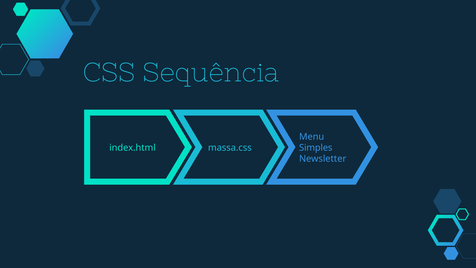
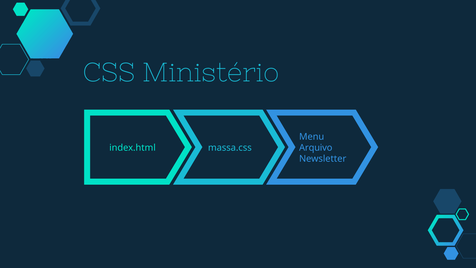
Sequência: Sequência -> Ministério (211, 73)
Simples: Simples -> Arquivo (316, 148)
